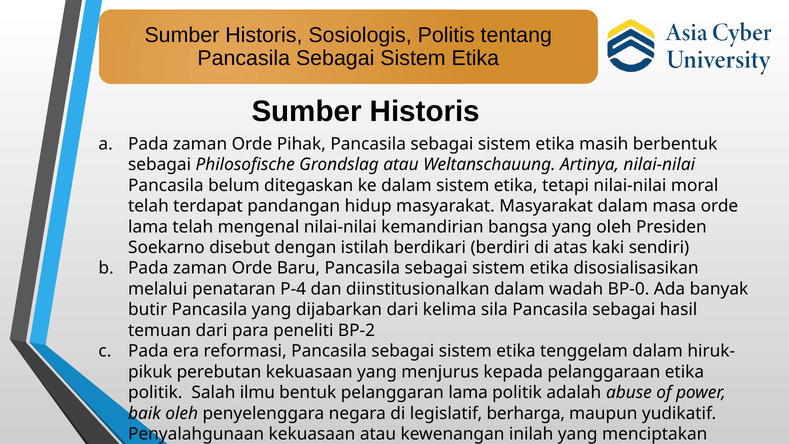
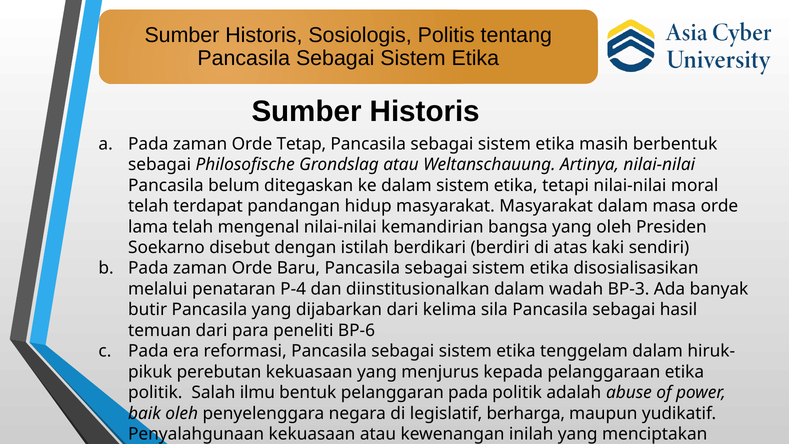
Pihak: Pihak -> Tetap (301, 144)
BP-0: BP-0 -> BP-3 (629, 289)
BP-2: BP-2 -> BP-6 (356, 330)
pelanggaran lama: lama -> pada (468, 392)
